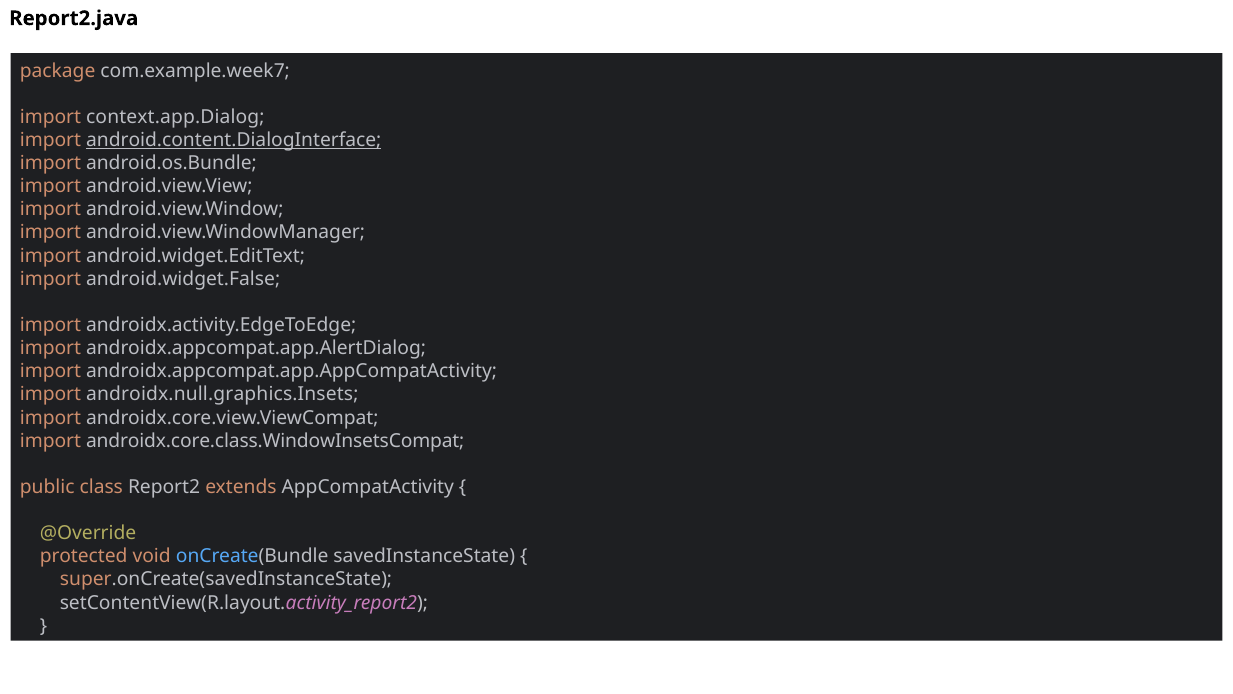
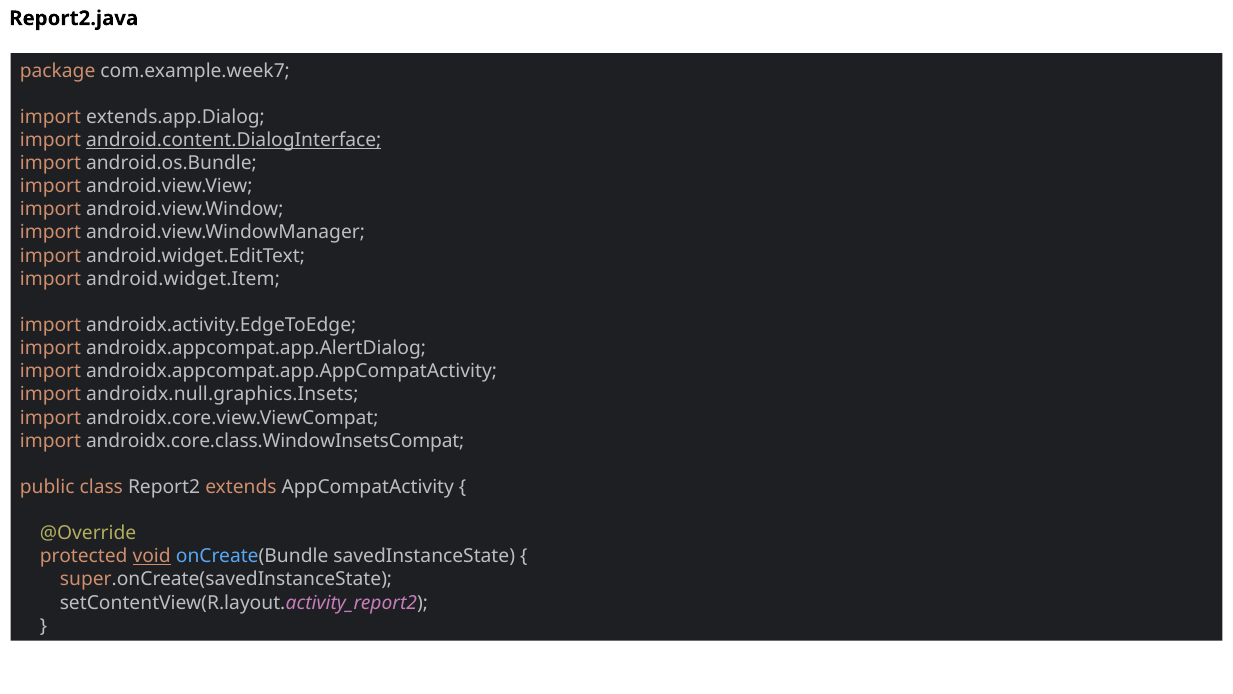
context.app.Dialog: context.app.Dialog -> extends.app.Dialog (175, 117)
android.widget.False: android.widget.False -> android.widget.Item (183, 279)
void underline: none -> present (152, 556)
